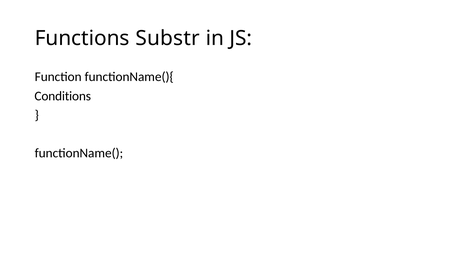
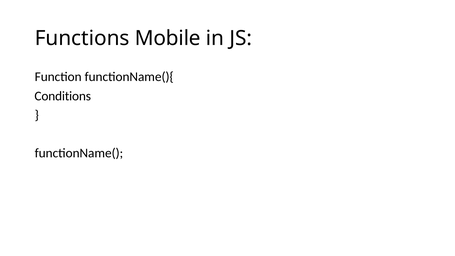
Substr: Substr -> Mobile (168, 38)
